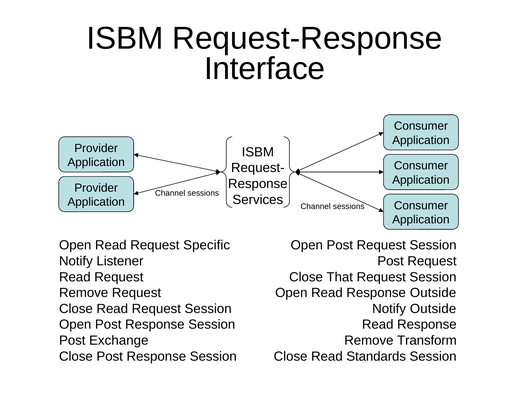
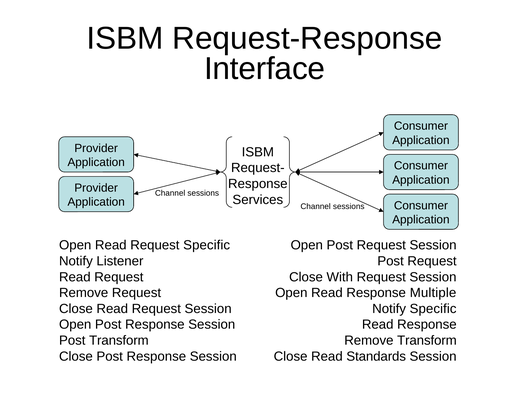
That: That -> With (340, 277)
Response Outside: Outside -> Multiple (433, 293)
Notify Outside: Outside -> Specific (433, 309)
Post Exchange: Exchange -> Transform (119, 340)
